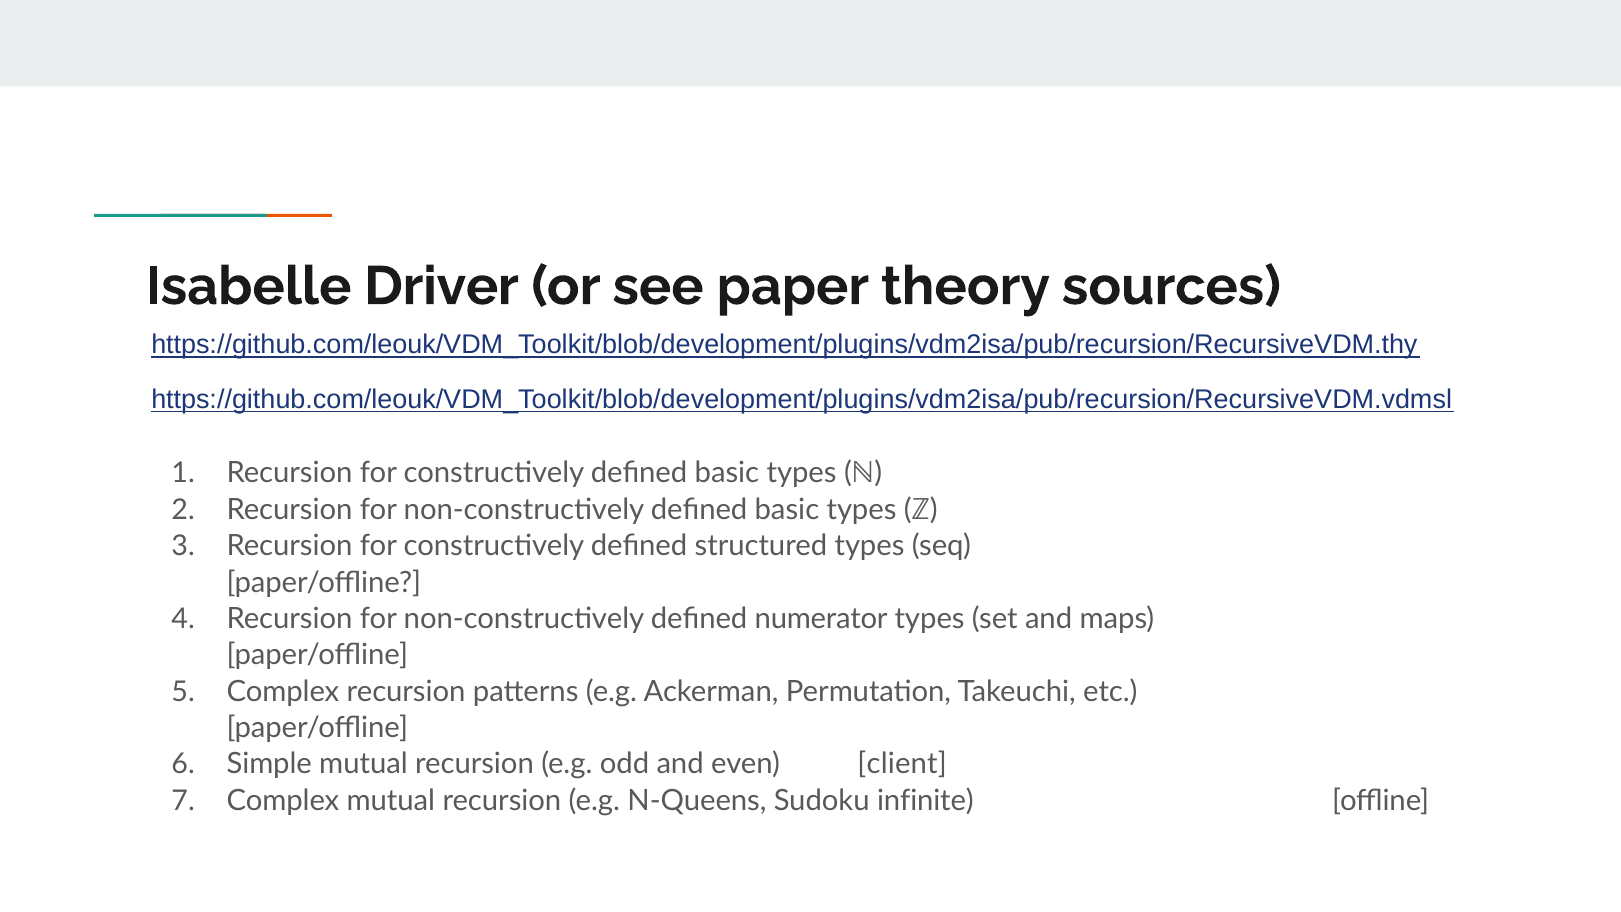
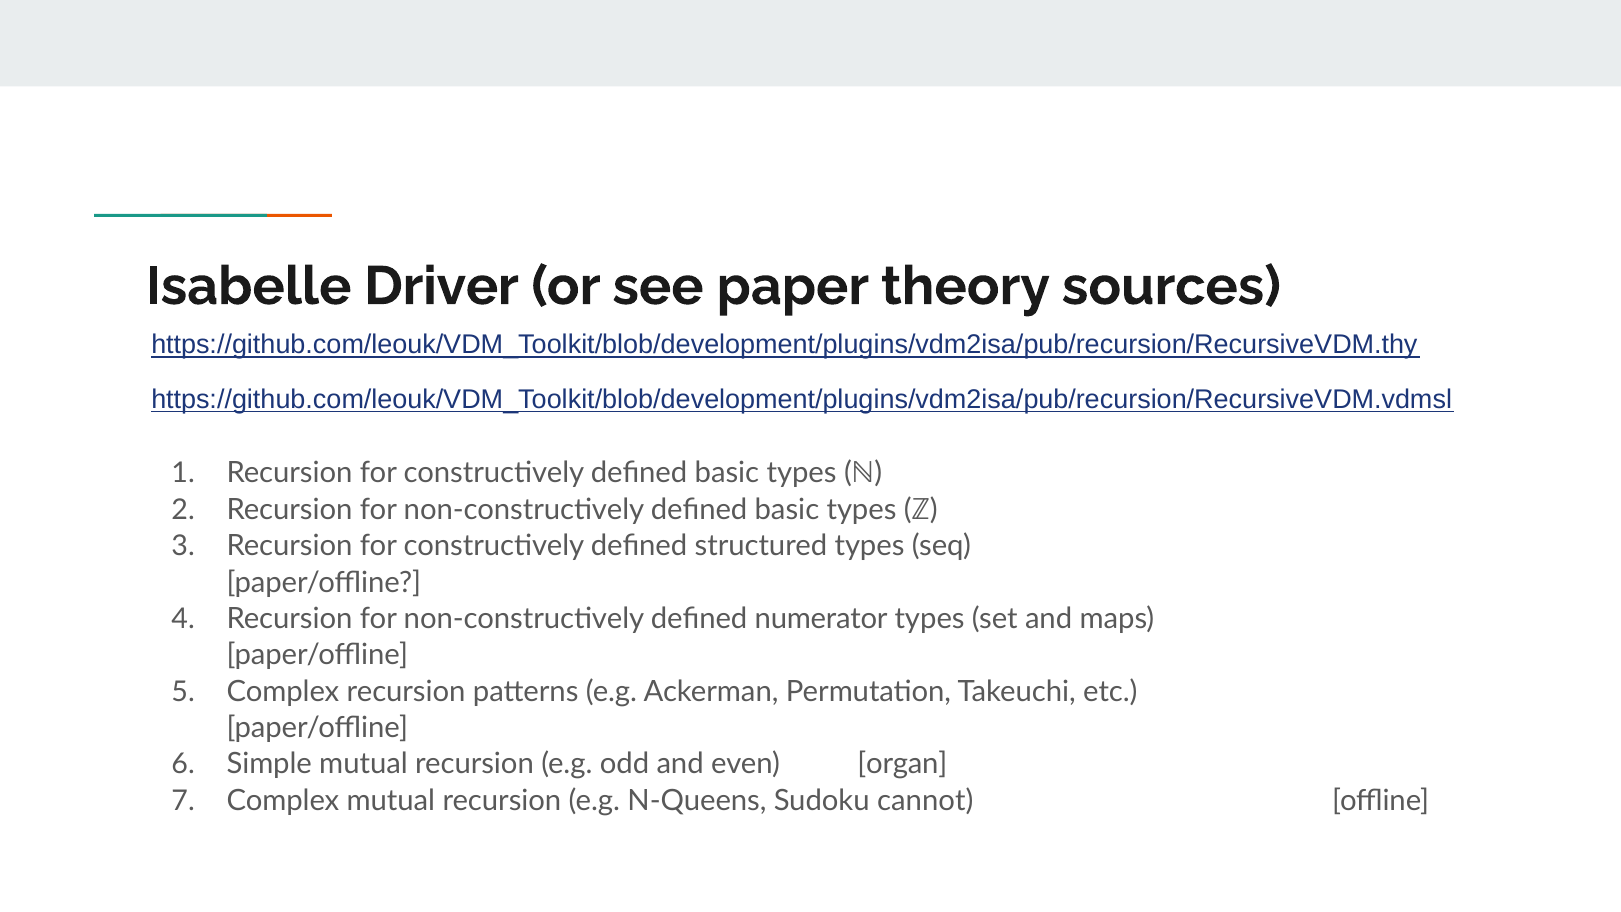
client: client -> organ (902, 764)
infinite: infinite -> cannot (925, 801)
